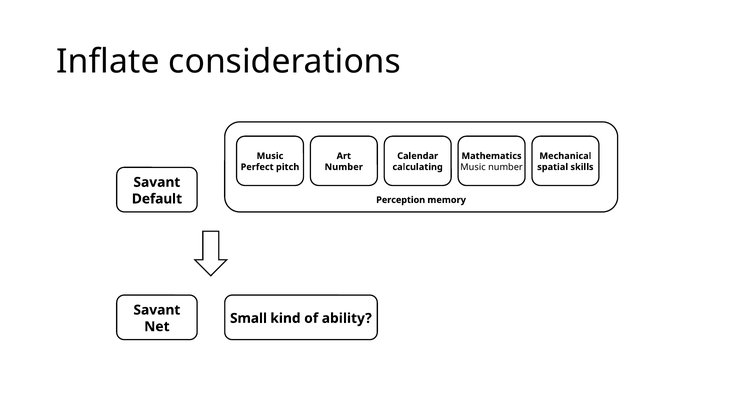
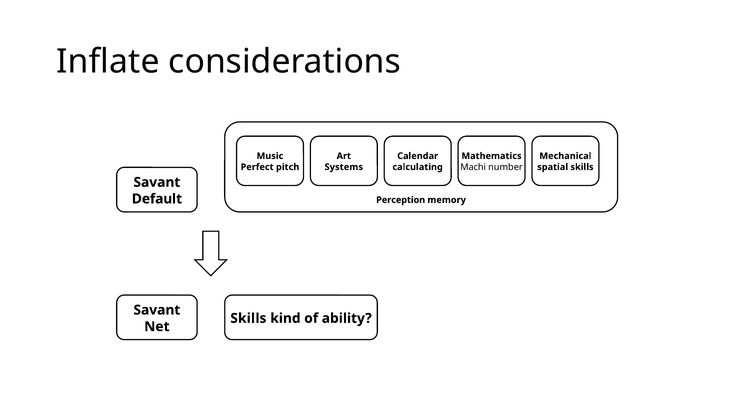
Music: Music -> Machi (473, 167)
Number: Number -> Systems (344, 167)
Small: Small -> Skills (248, 318)
